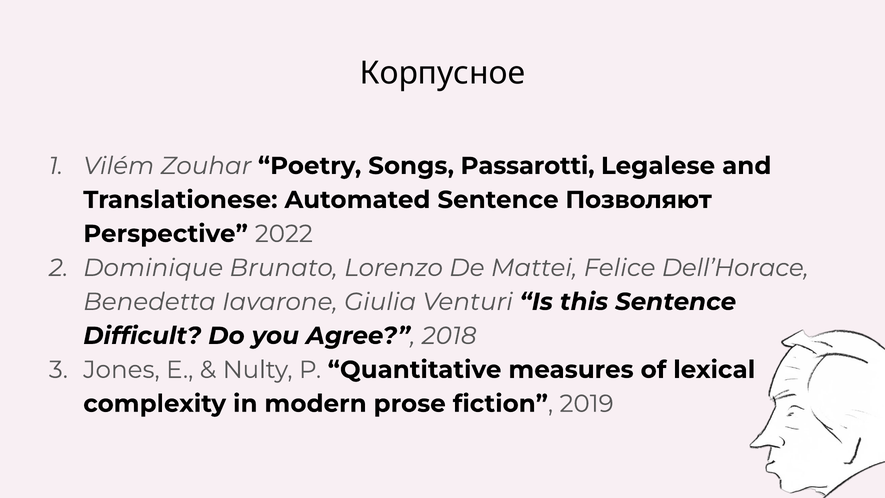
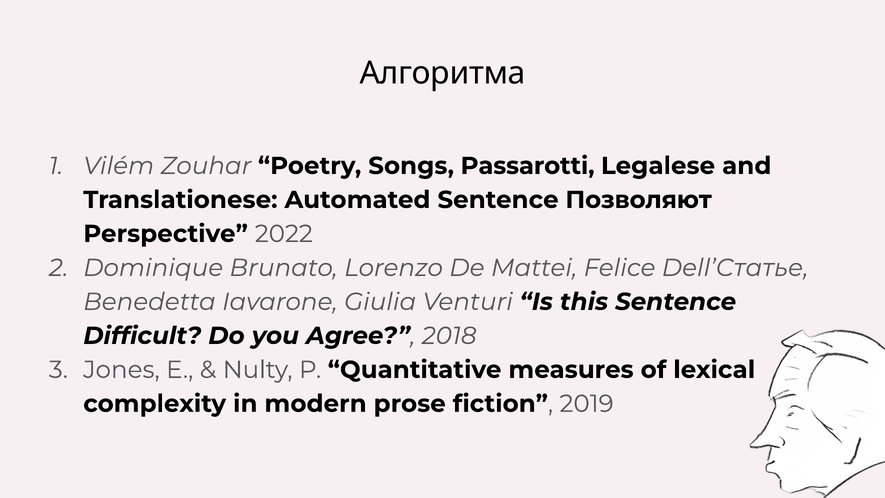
Корпусное: Корпусное -> Алгоритма (443, 73)
Dell’Horace: Dell’Horace -> Dell’Статье (735, 268)
